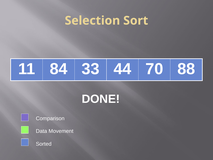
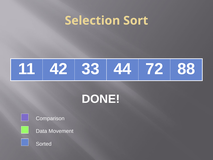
84: 84 -> 42 (59, 69)
70: 70 -> 72 (154, 69)
